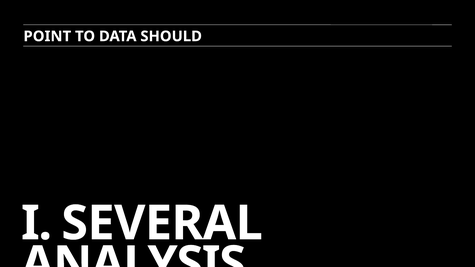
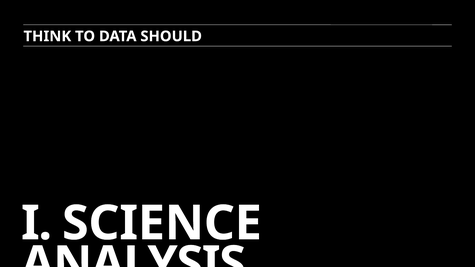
POINT: POINT -> THINK (47, 36)
SEVERAL: SEVERAL -> SCIENCE (162, 223)
